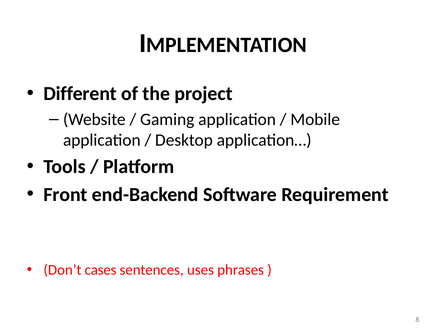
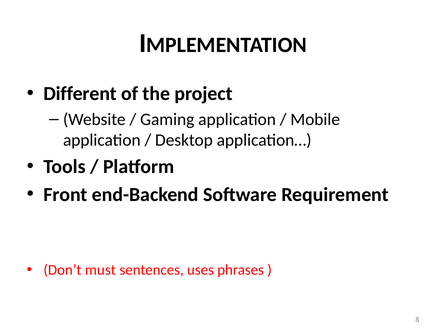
cases: cases -> must (100, 270)
